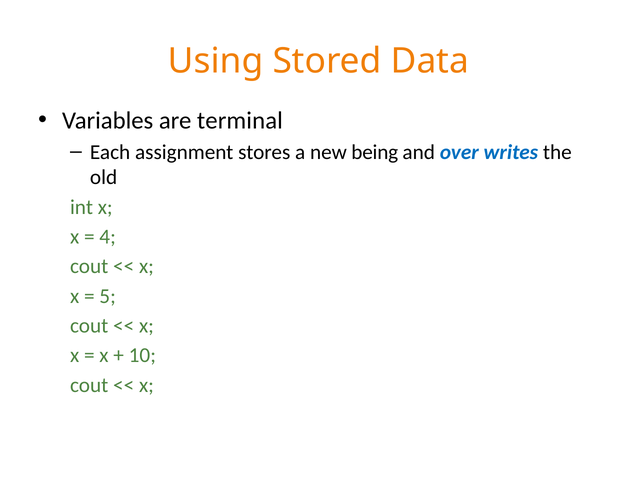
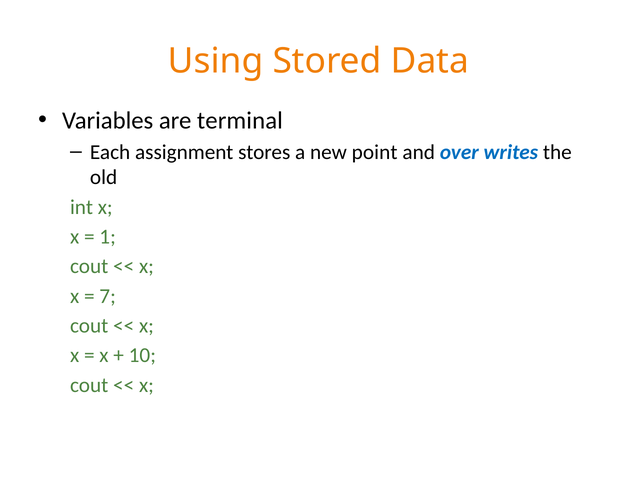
being: being -> point (375, 152)
4: 4 -> 1 (108, 237)
5: 5 -> 7 (108, 297)
